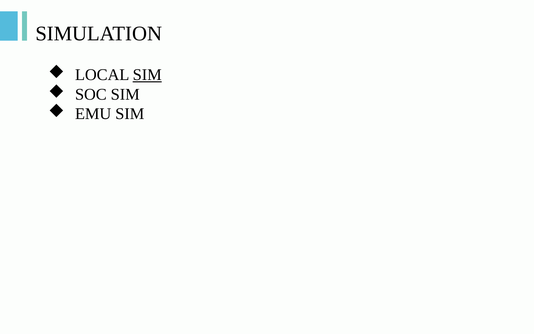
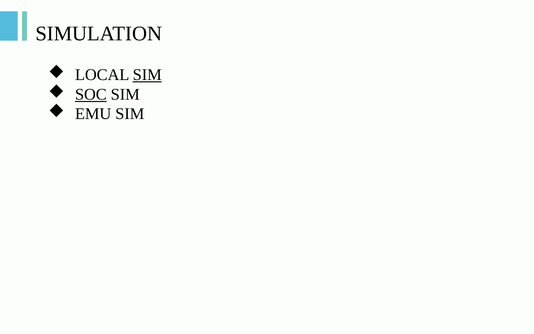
SOC underline: none -> present (91, 94)
